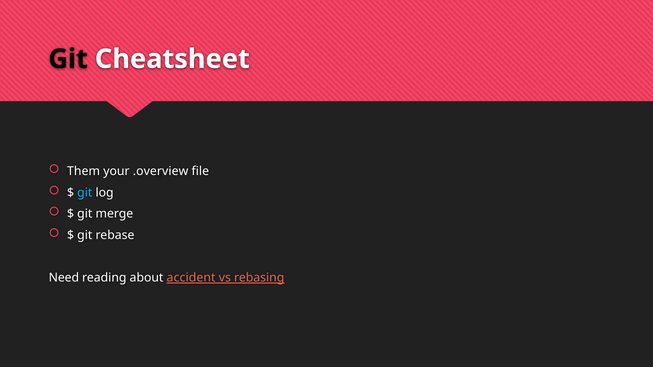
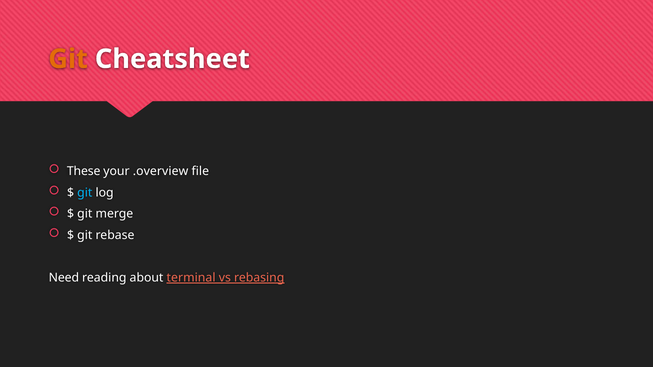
Git colour: black -> orange (68, 59)
Them: Them -> These (84, 172)
accident: accident -> terminal (191, 278)
